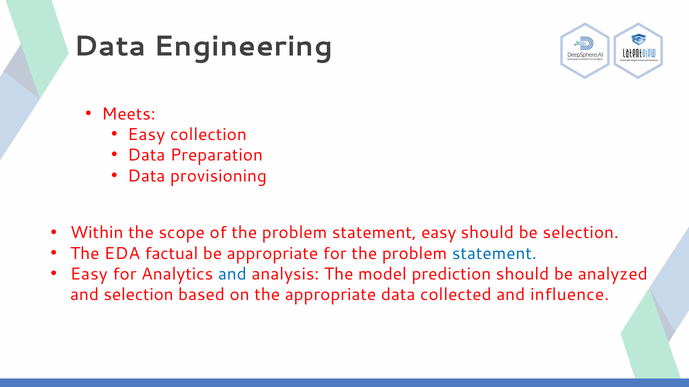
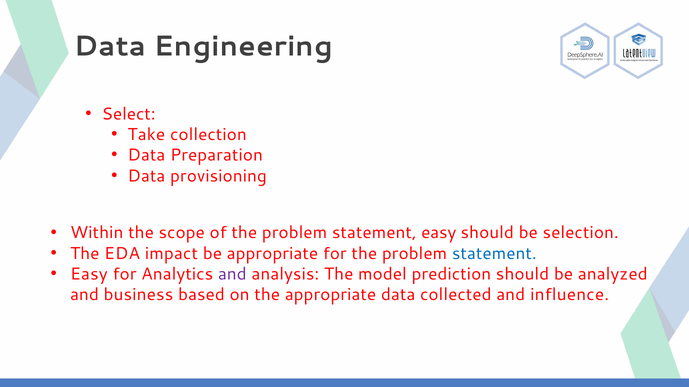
Meets: Meets -> Select (129, 114)
Easy: Easy -> Take (146, 135)
factual: factual -> impact (171, 254)
and colour: blue -> purple (232, 274)
and selection: selection -> business (138, 295)
